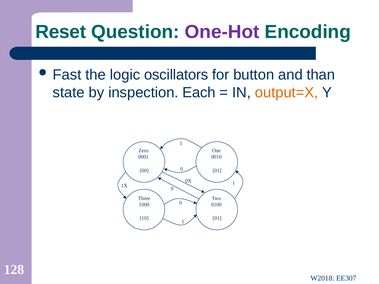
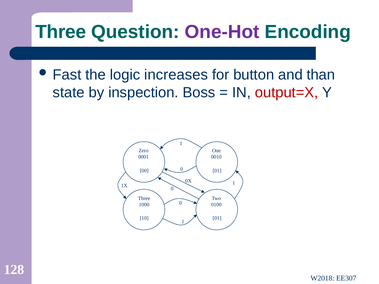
Reset: Reset -> Three (61, 32)
oscillators: oscillators -> increases (176, 75)
Each: Each -> Boss (199, 93)
output=X colour: orange -> red (287, 93)
